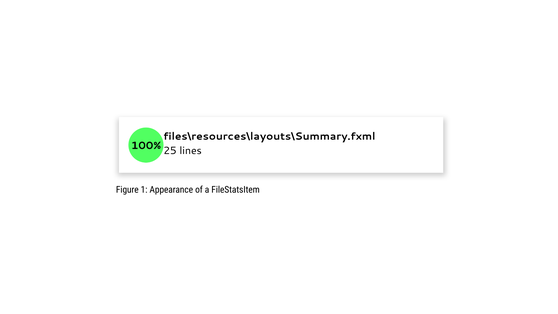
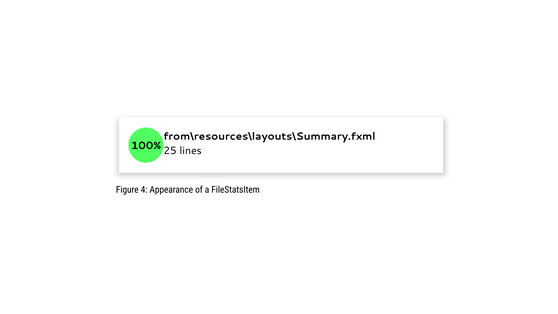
files\resources\layouts\Summary.fxml: files\resources\layouts\Summary.fxml -> from\resources\layouts\Summary.fxml (269, 136)
1: 1 -> 4 (144, 190)
